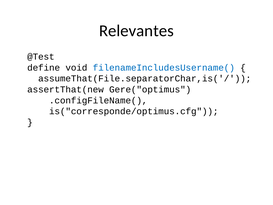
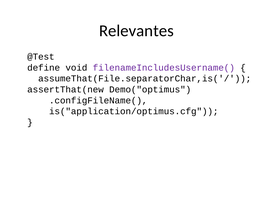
filenameIncludesUsername( colour: blue -> purple (164, 68)
Gere("optimus: Gere("optimus -> Demo("optimus (150, 89)
is("corresponde/optimus.cfg: is("corresponde/optimus.cfg -> is("application/optimus.cfg (134, 111)
